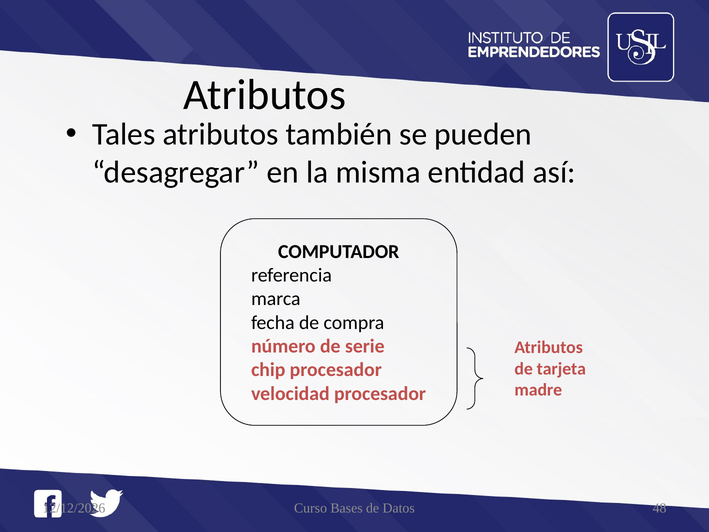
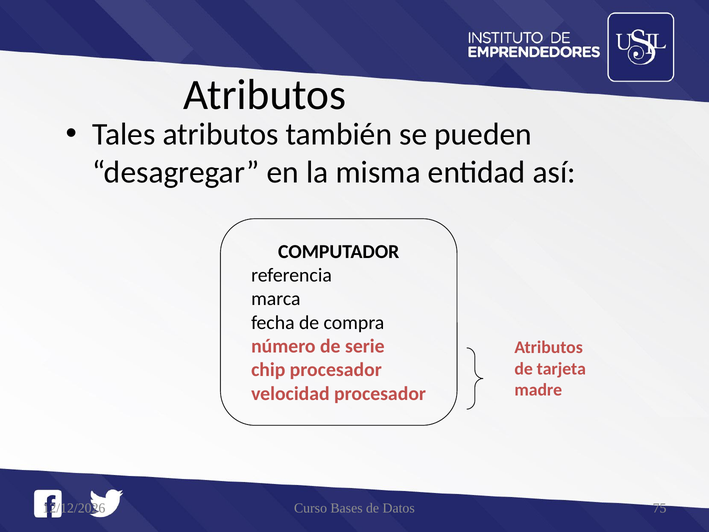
48: 48 -> 75 (660, 508)
